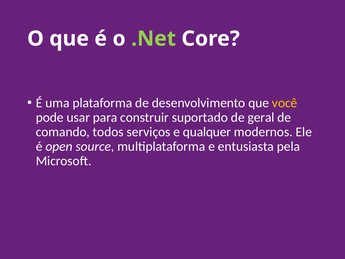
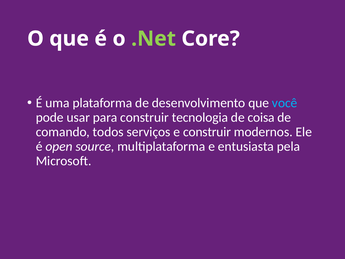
você colour: yellow -> light blue (285, 103)
suportado: suportado -> tecnologia (200, 117)
geral: geral -> coisa (261, 117)
e qualquer: qualquer -> construir (207, 132)
